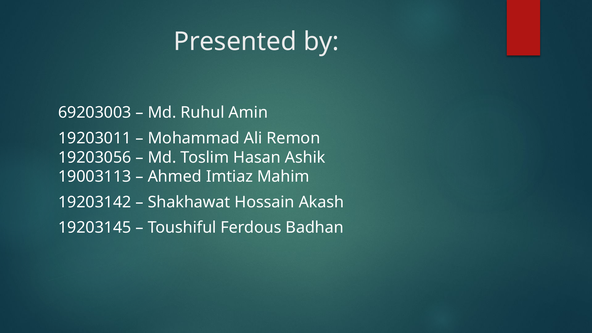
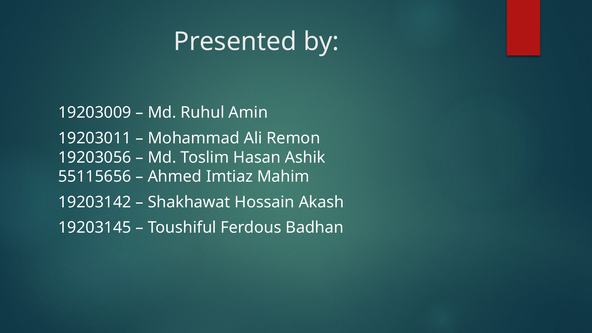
69203003: 69203003 -> 19203009 (95, 113)
19003113: 19003113 -> 55115656 (95, 177)
